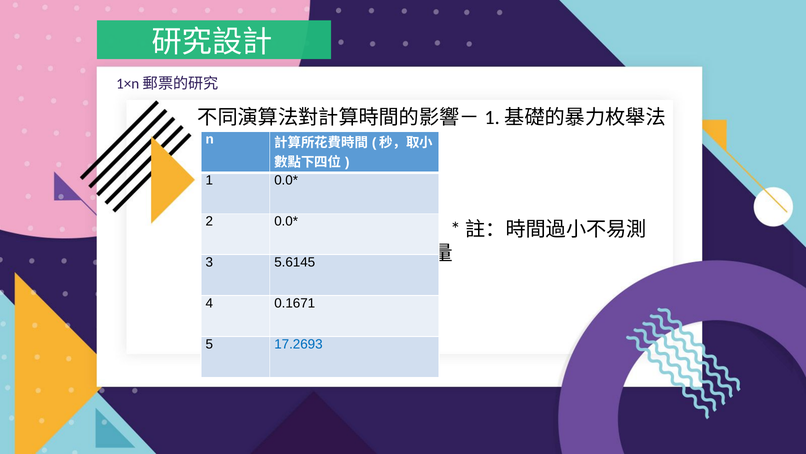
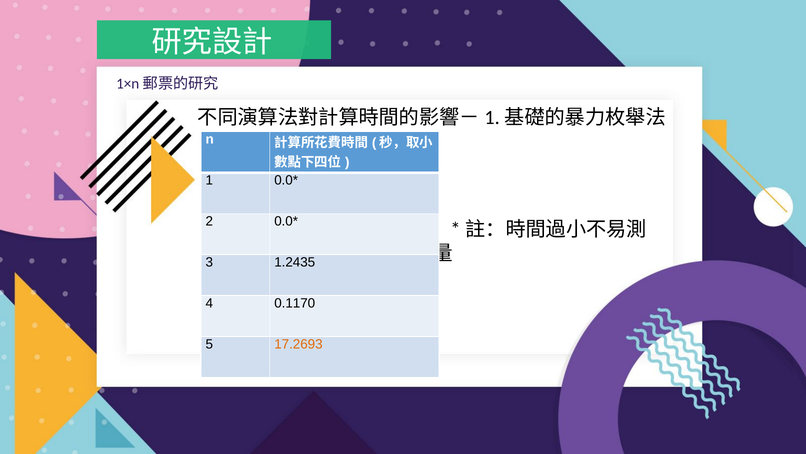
5.6145: 5.6145 -> 1.2435 (295, 262)
0.1671: 0.1671 -> 0.1170 (295, 303)
17.2693 colour: blue -> orange (298, 344)
